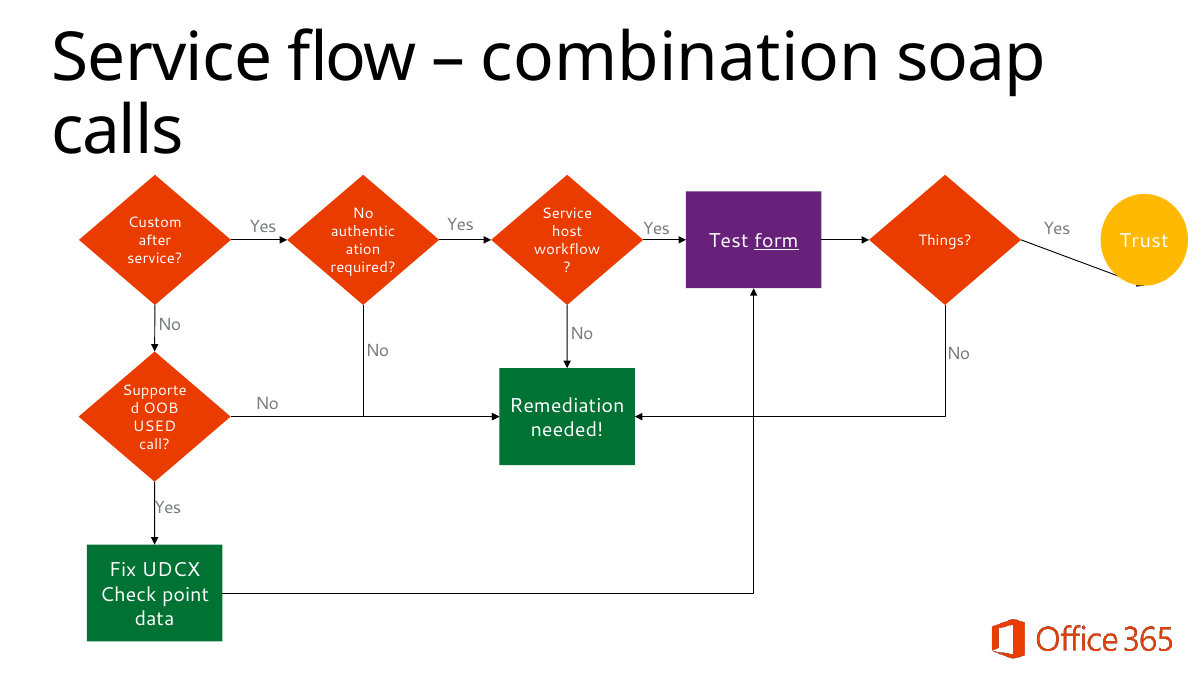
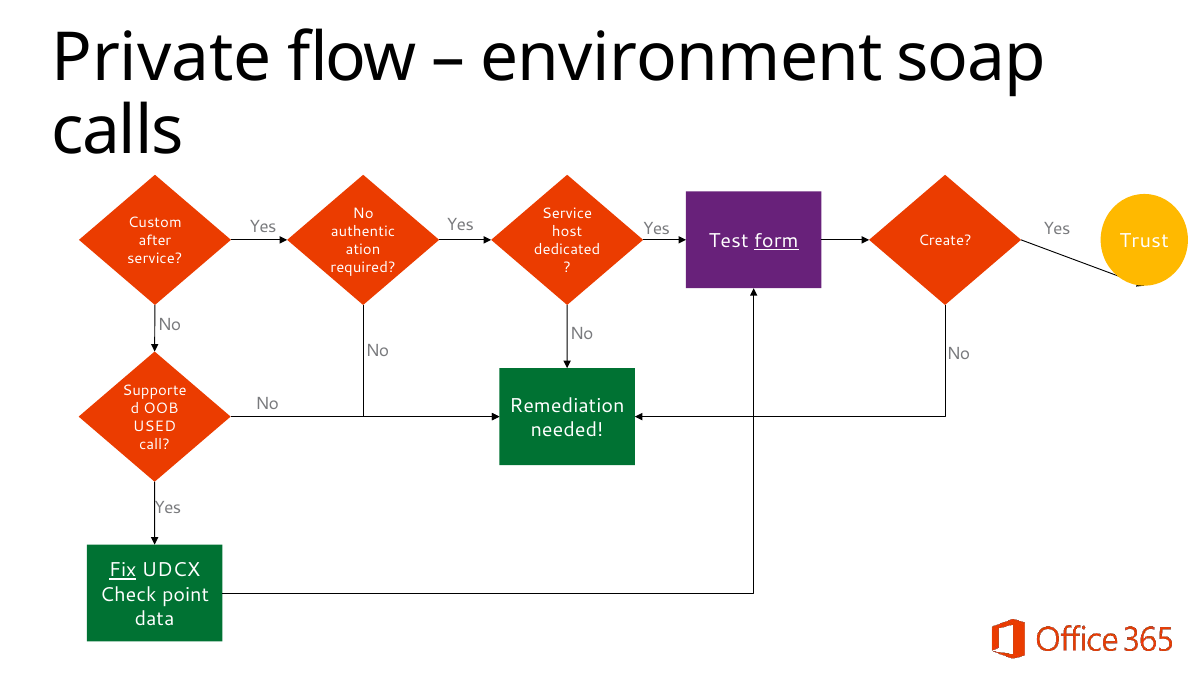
Service: Service -> Private (162, 59)
combination: combination -> environment (682, 59)
Things: Things -> Create (945, 241)
workflow: workflow -> dedicated (567, 250)
Fix underline: none -> present (123, 570)
